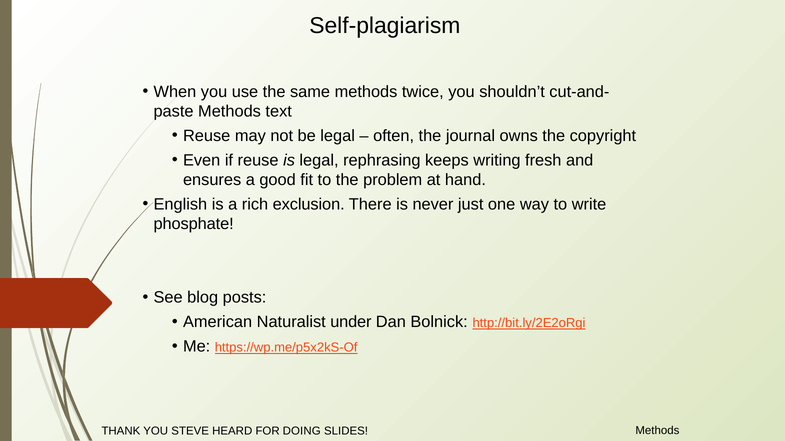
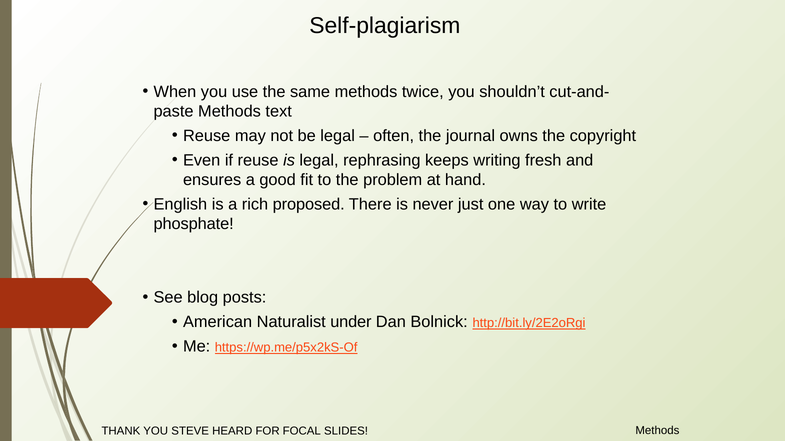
exclusion: exclusion -> proposed (309, 205)
DOING: DOING -> FOCAL (302, 431)
